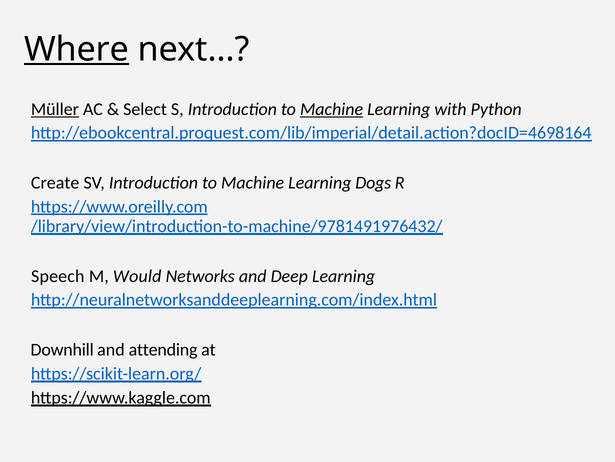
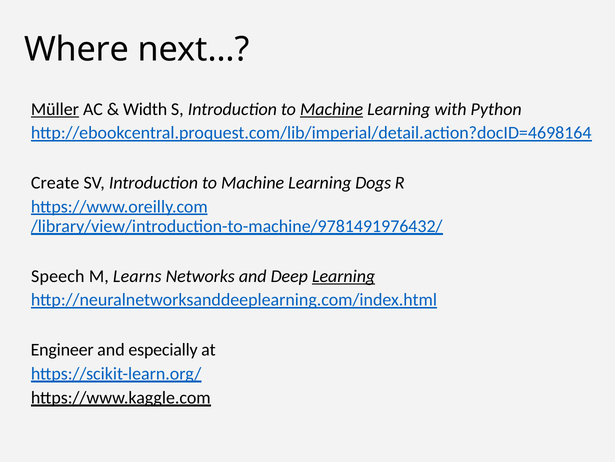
Where underline: present -> none (77, 49)
Select: Select -> Width (145, 109)
Would: Would -> Learns (137, 276)
Learning underline: none -> present (344, 276)
Downhill: Downhill -> Engineer (62, 349)
attending: attending -> especially (163, 349)
